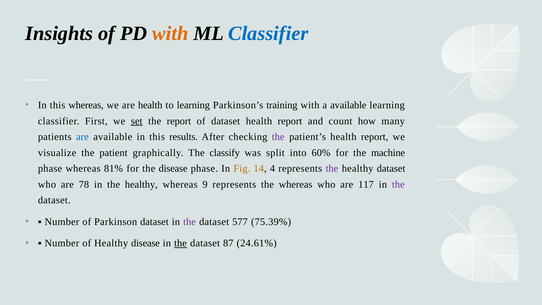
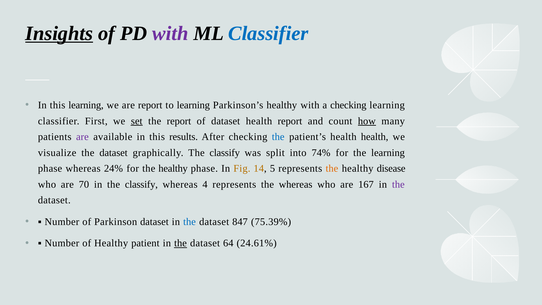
Insights underline: none -> present (59, 33)
with colour: orange -> purple (170, 33)
this whereas: whereas -> learning (86, 105)
are health: health -> report (150, 105)
Parkinson’s training: training -> healthy (282, 105)
a available: available -> checking (348, 105)
how underline: none -> present (367, 121)
are colour: blue -> purple (82, 137)
the colour: purple -> blue (278, 137)
patient’s health report: report -> health (375, 137)
visualize the patient: patient -> dataset (114, 153)
60%: 60% -> 74% (321, 153)
the machine: machine -> learning (388, 153)
81%: 81% -> 24% (113, 168)
for the disease: disease -> healthy (173, 168)
4: 4 -> 5 (272, 168)
the colour: purple -> orange (332, 168)
healthy dataset: dataset -> disease (391, 168)
78: 78 -> 70 (84, 184)
in the healthy: healthy -> classify (141, 184)
9: 9 -> 4 (205, 184)
117: 117 -> 167 (366, 184)
the colour: purple -> blue (190, 222)
577: 577 -> 847 (240, 222)
Healthy disease: disease -> patient (145, 243)
87: 87 -> 64 (228, 243)
